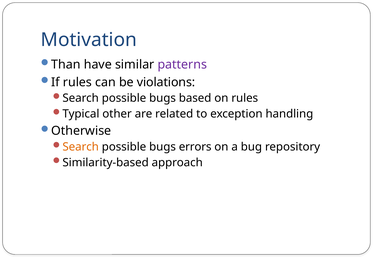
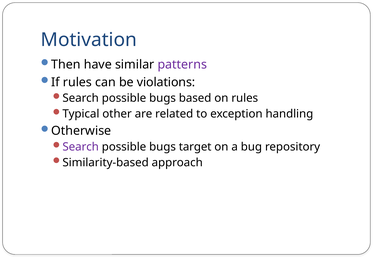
Than: Than -> Then (66, 65)
Search colour: orange -> purple (81, 147)
errors: errors -> target (195, 147)
